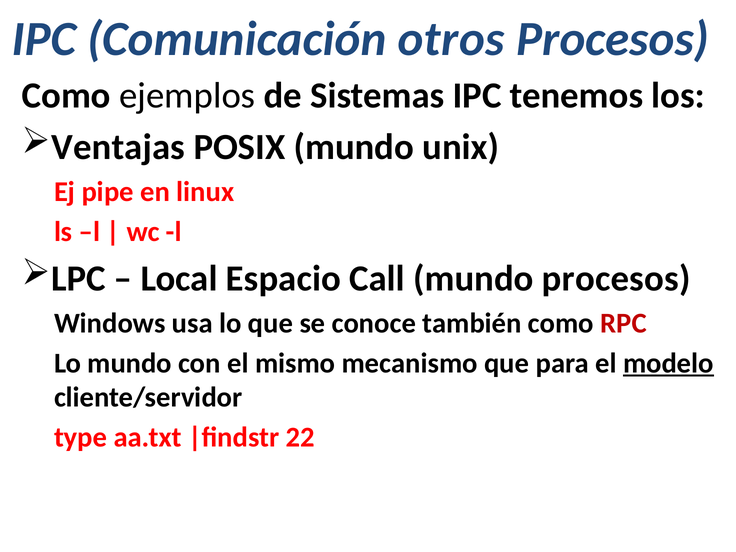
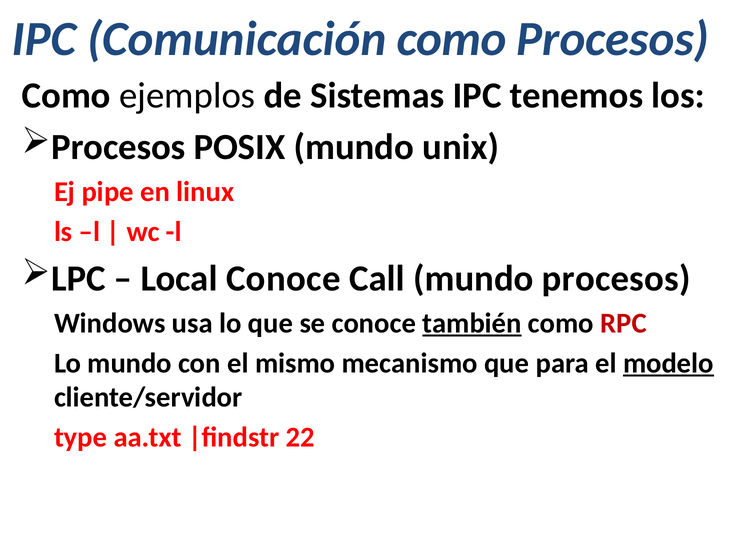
Comunicación otros: otros -> como (452, 39)
Ventajas: Ventajas -> Procesos (118, 147)
Local Espacio: Espacio -> Conoce (283, 279)
también underline: none -> present (472, 323)
